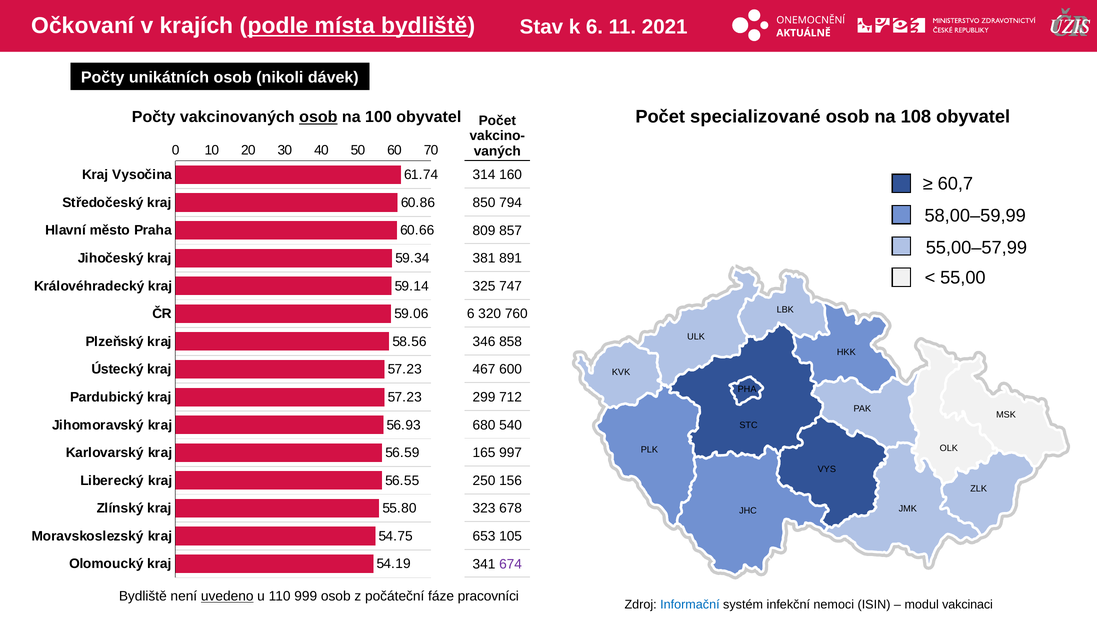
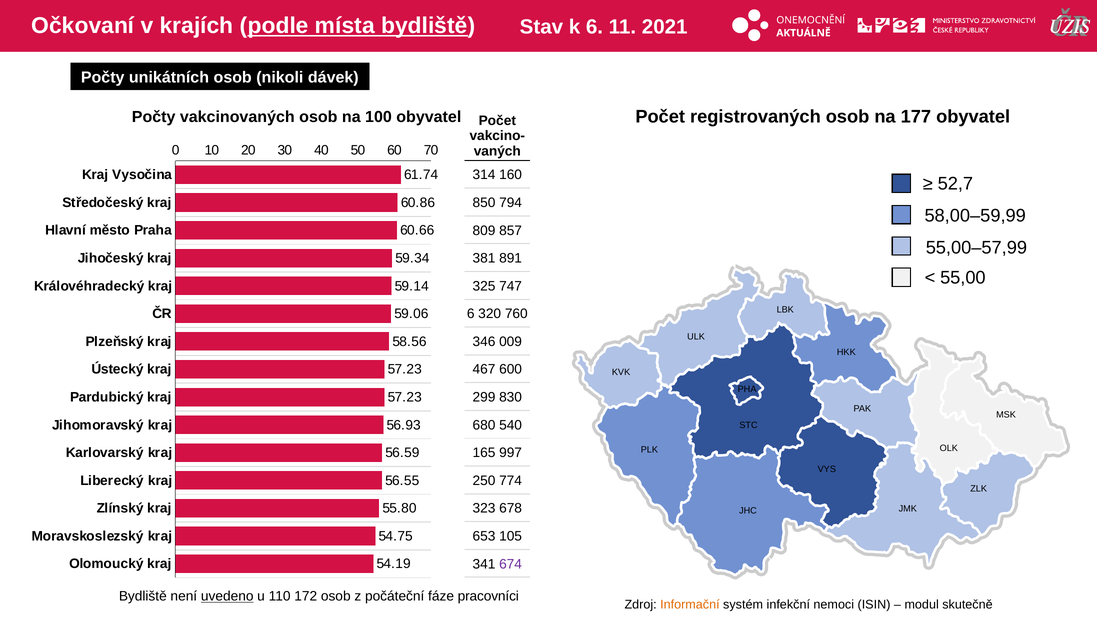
specializované: specializované -> registrovaných (755, 117)
108: 108 -> 177 (916, 117)
osob underline: present -> none (318, 117)
60,7: 60,7 -> 52,7 (955, 184)
858: 858 -> 009 (511, 342)
712: 712 -> 830 (511, 397)
156: 156 -> 774 (511, 481)
999: 999 -> 172 (306, 596)
Informační colour: blue -> orange (690, 605)
vakcinaci: vakcinaci -> skutečně (967, 605)
